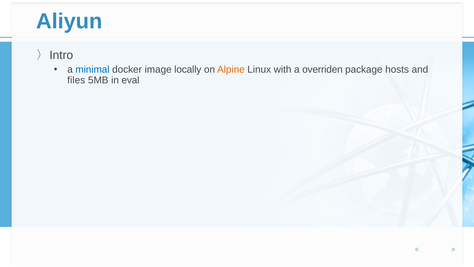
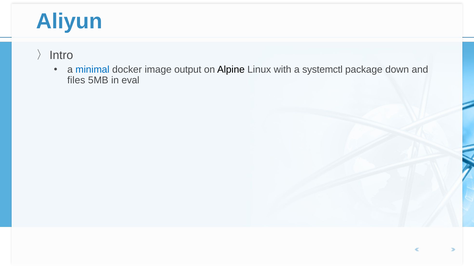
locally: locally -> output (188, 69)
Alpine colour: orange -> black (231, 69)
overriden: overriden -> systemctl (322, 69)
hosts: hosts -> down (397, 69)
